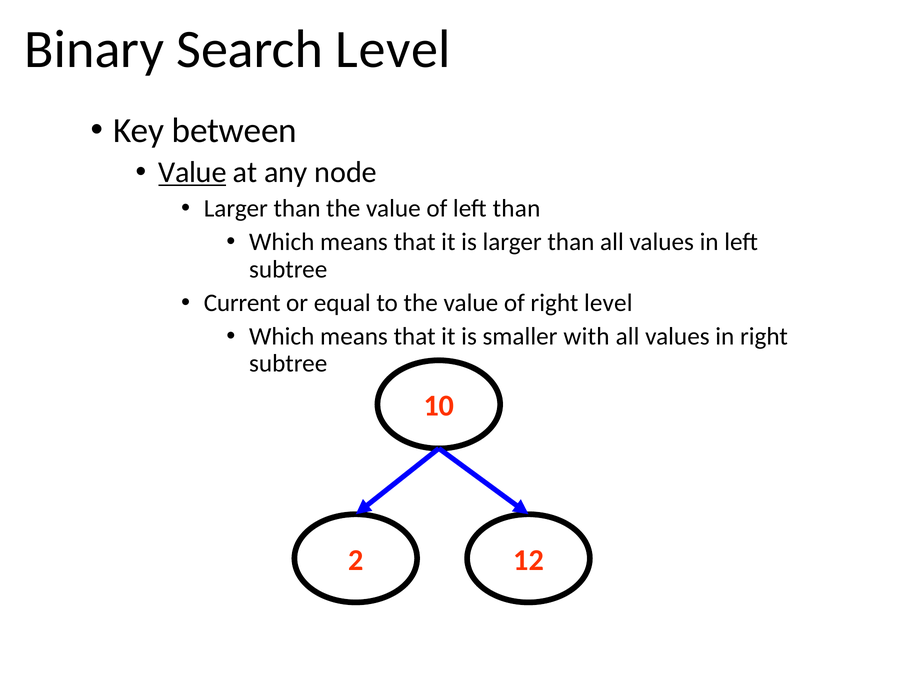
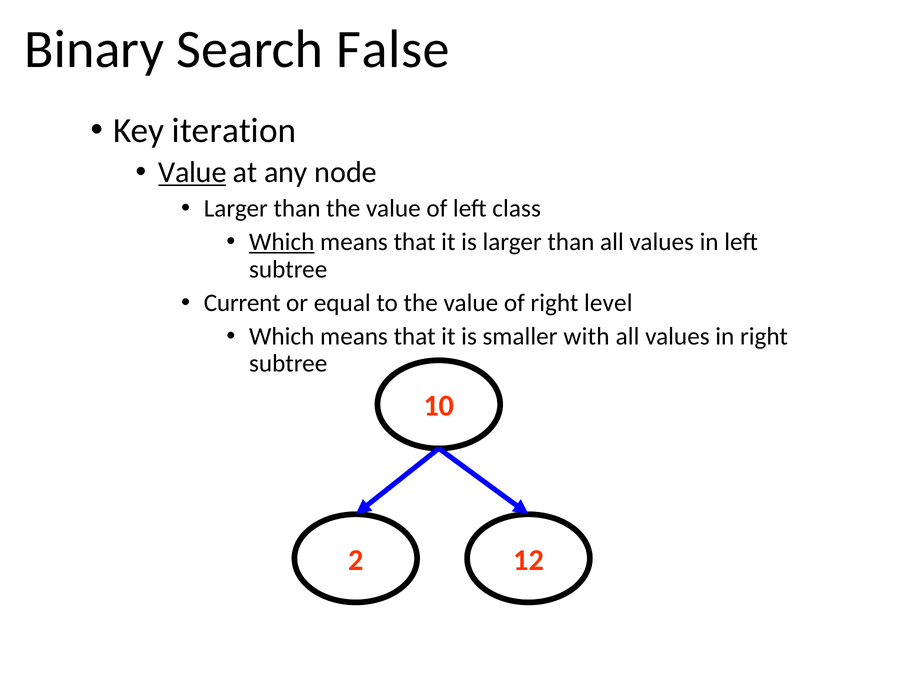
Search Level: Level -> False (393, 49)
between: between -> iteration (234, 131)
left than: than -> class (517, 208)
Which underline: none -> present (282, 242)
